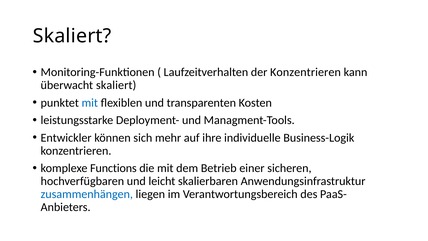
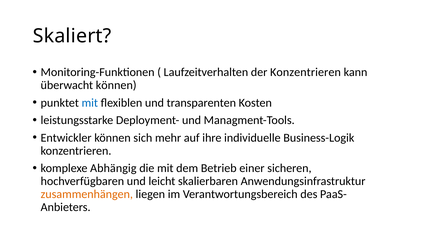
überwacht skaliert: skaliert -> können (116, 85)
Functions: Functions -> Abhängig (113, 168)
zusammenhängen colour: blue -> orange (87, 194)
